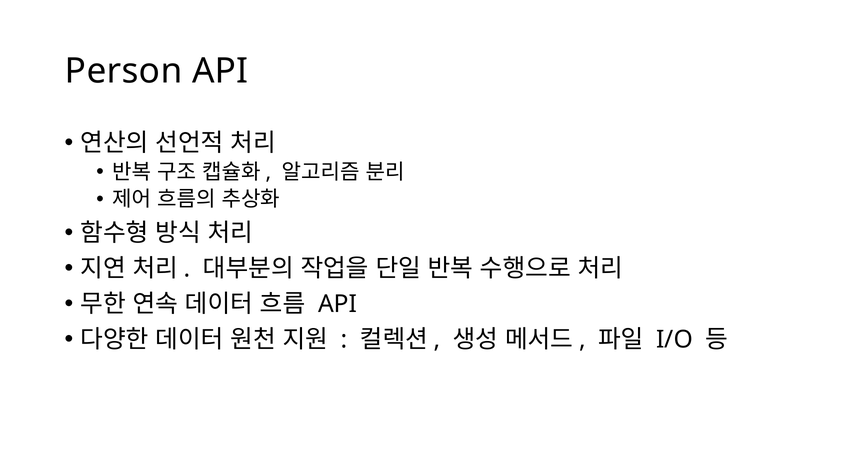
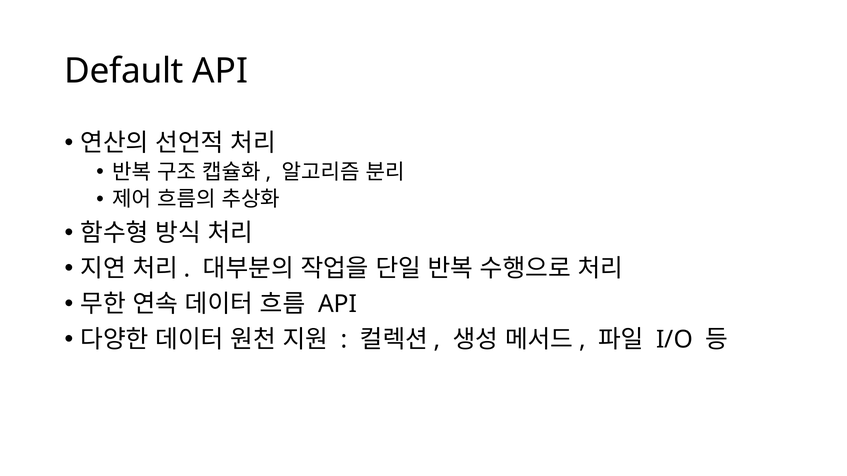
Person: Person -> Default (124, 71)
